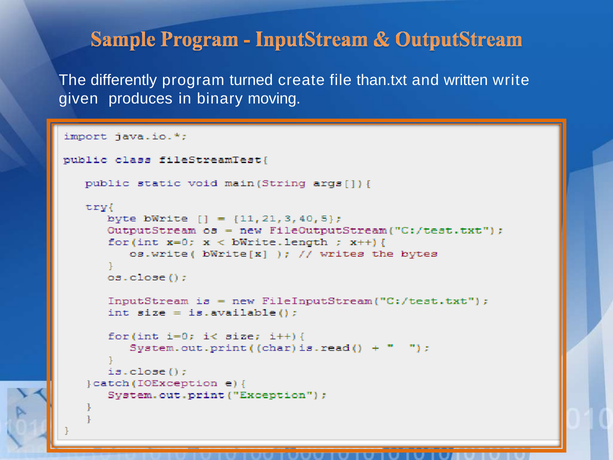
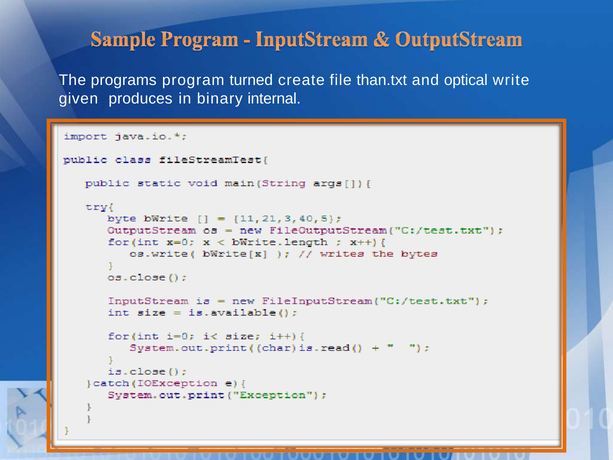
differently: differently -> programs (124, 80)
written: written -> optical (466, 80)
moving: moving -> internal (274, 98)
